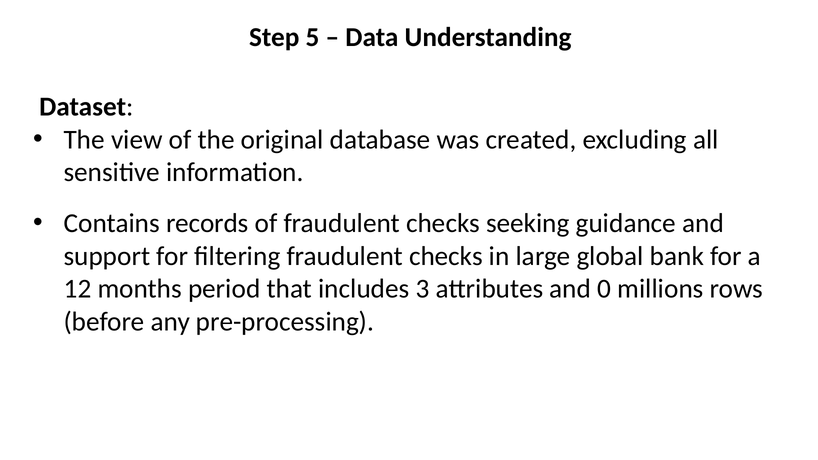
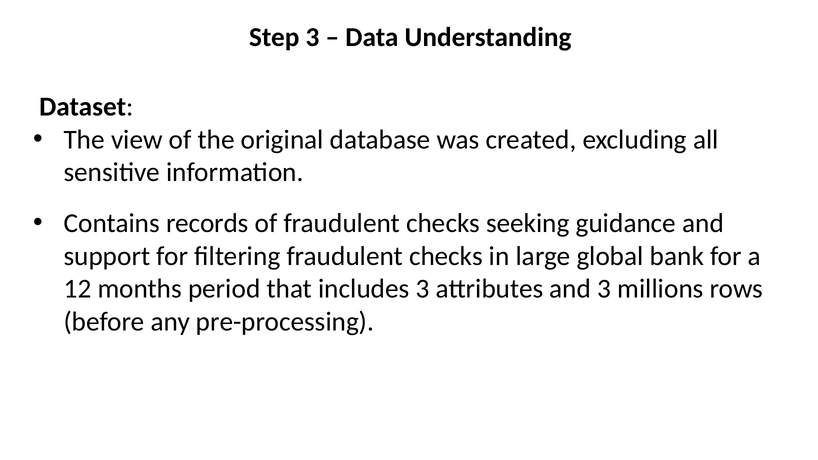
Step 5: 5 -> 3 (312, 37)
and 0: 0 -> 3 (604, 289)
